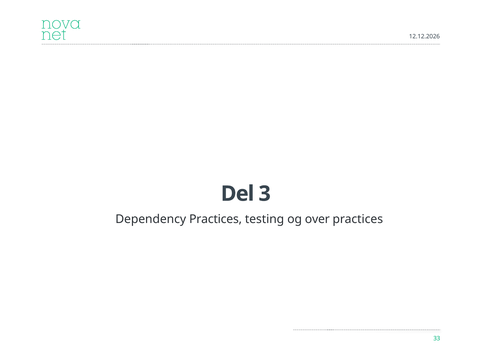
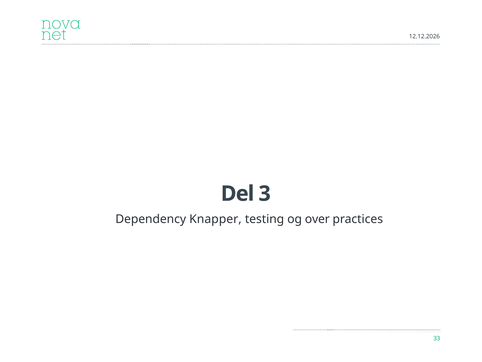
Dependency Practices: Practices -> Knapper (215, 219)
